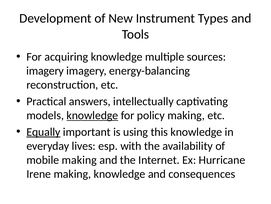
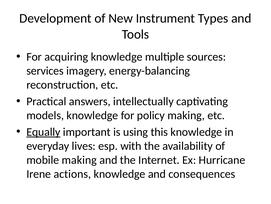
imagery: imagery -> services (45, 71)
knowledge underline: present -> none (92, 115)
Irene making: making -> actions (72, 173)
